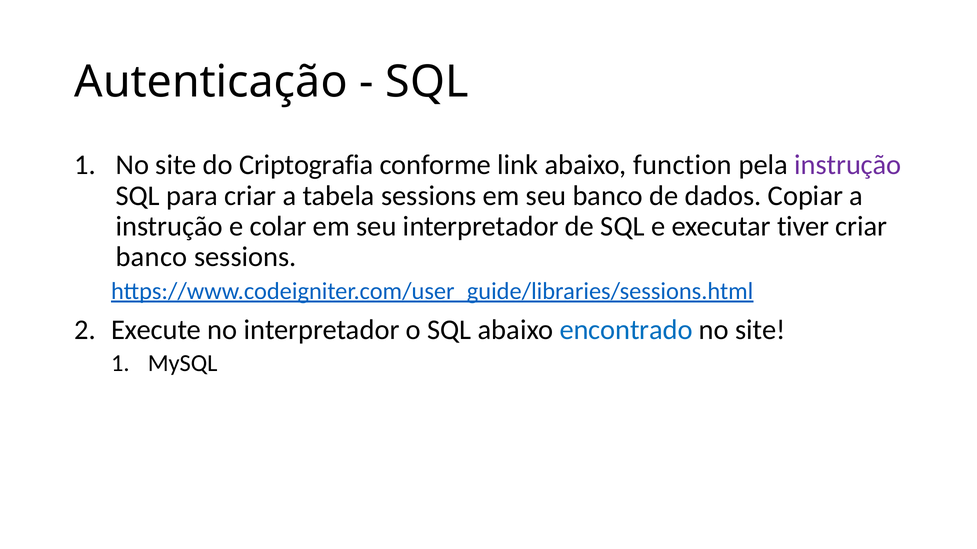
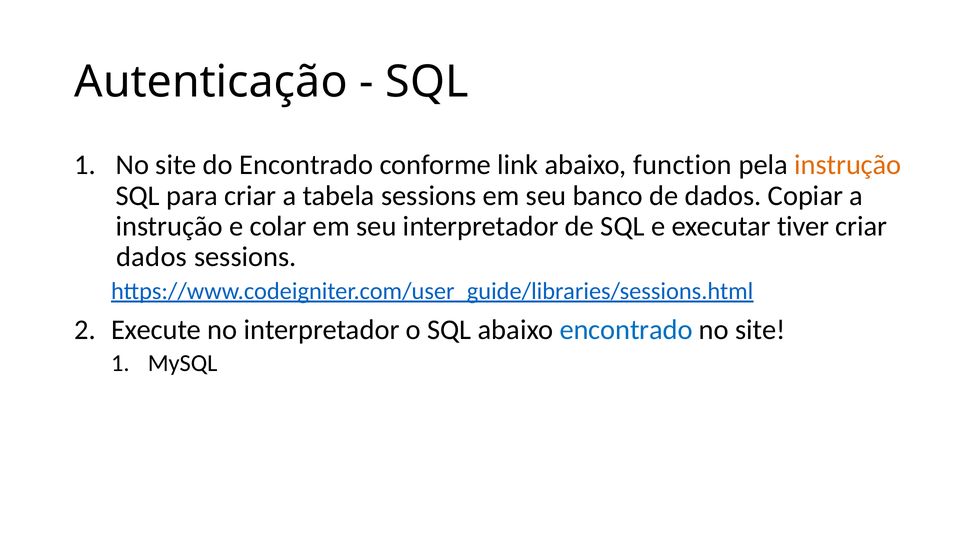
do Criptografia: Criptografia -> Encontrado (306, 165)
instrução colour: purple -> orange (848, 165)
banco: banco -> dados (152, 257)
